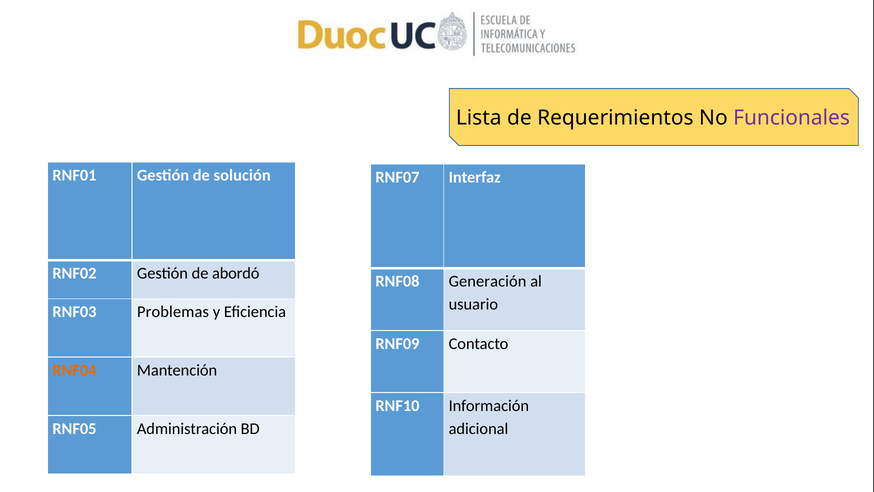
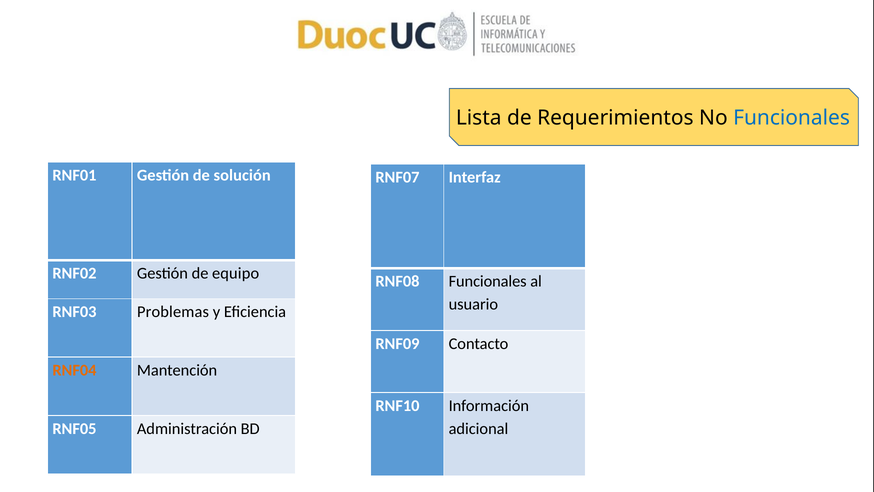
Funcionales colour: purple -> blue (792, 118)
abordó: abordó -> equipo (236, 273)
RNF08 Generación: Generación -> Funcionales (488, 281)
